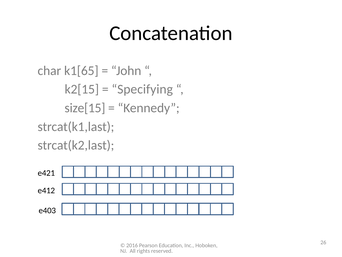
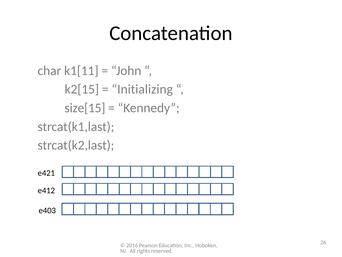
k1[65: k1[65 -> k1[11 (81, 70)
Specifying: Specifying -> Initializing (142, 89)
